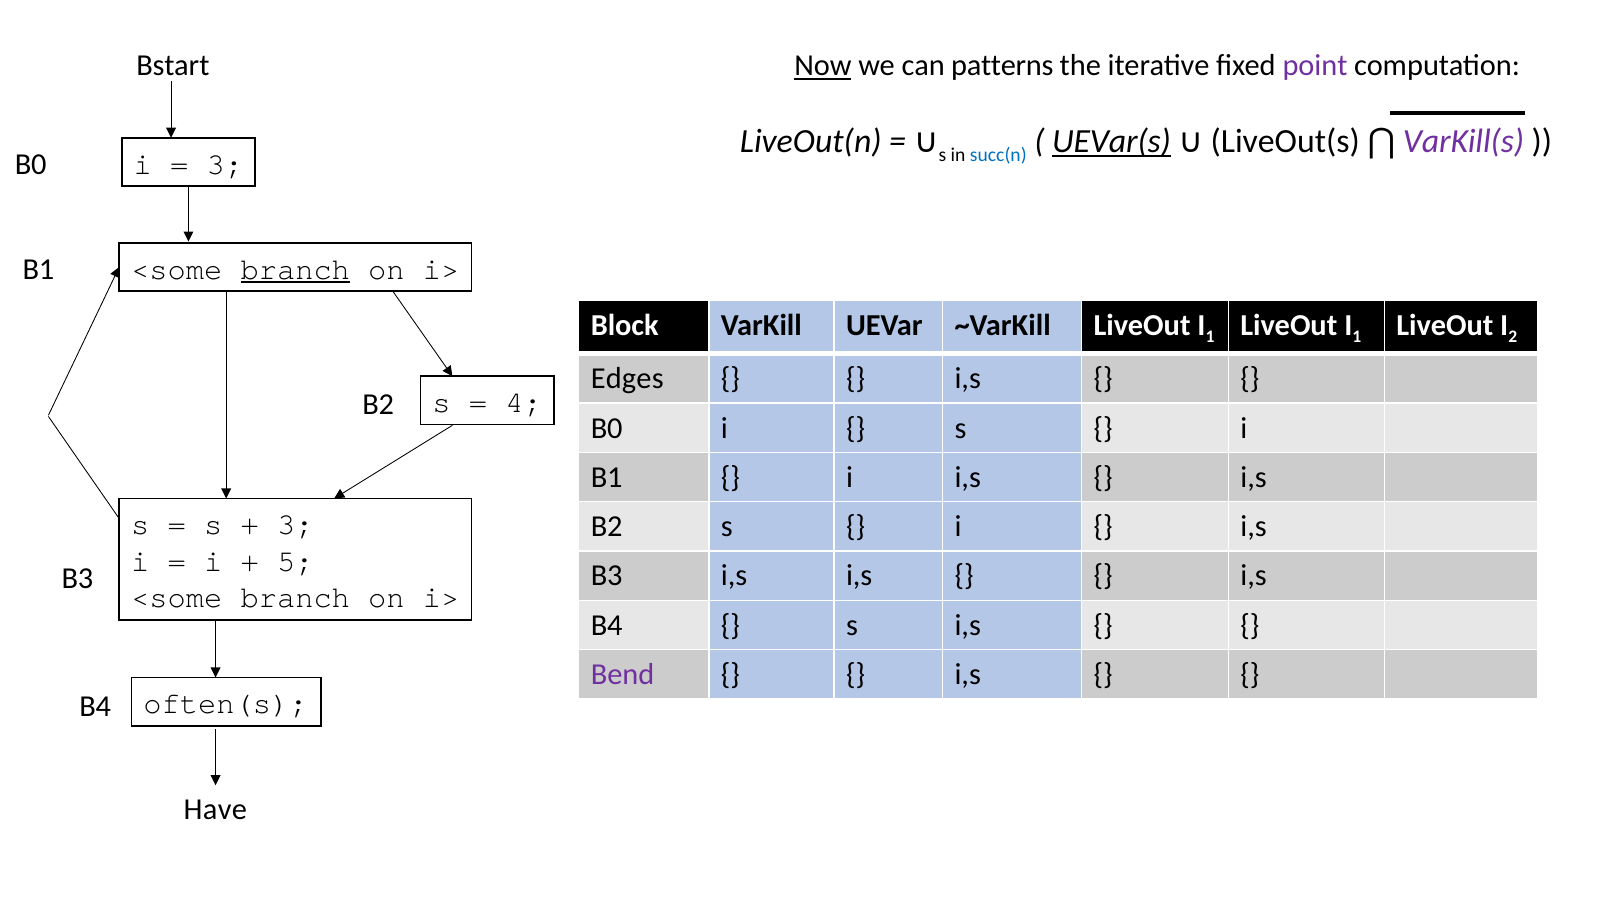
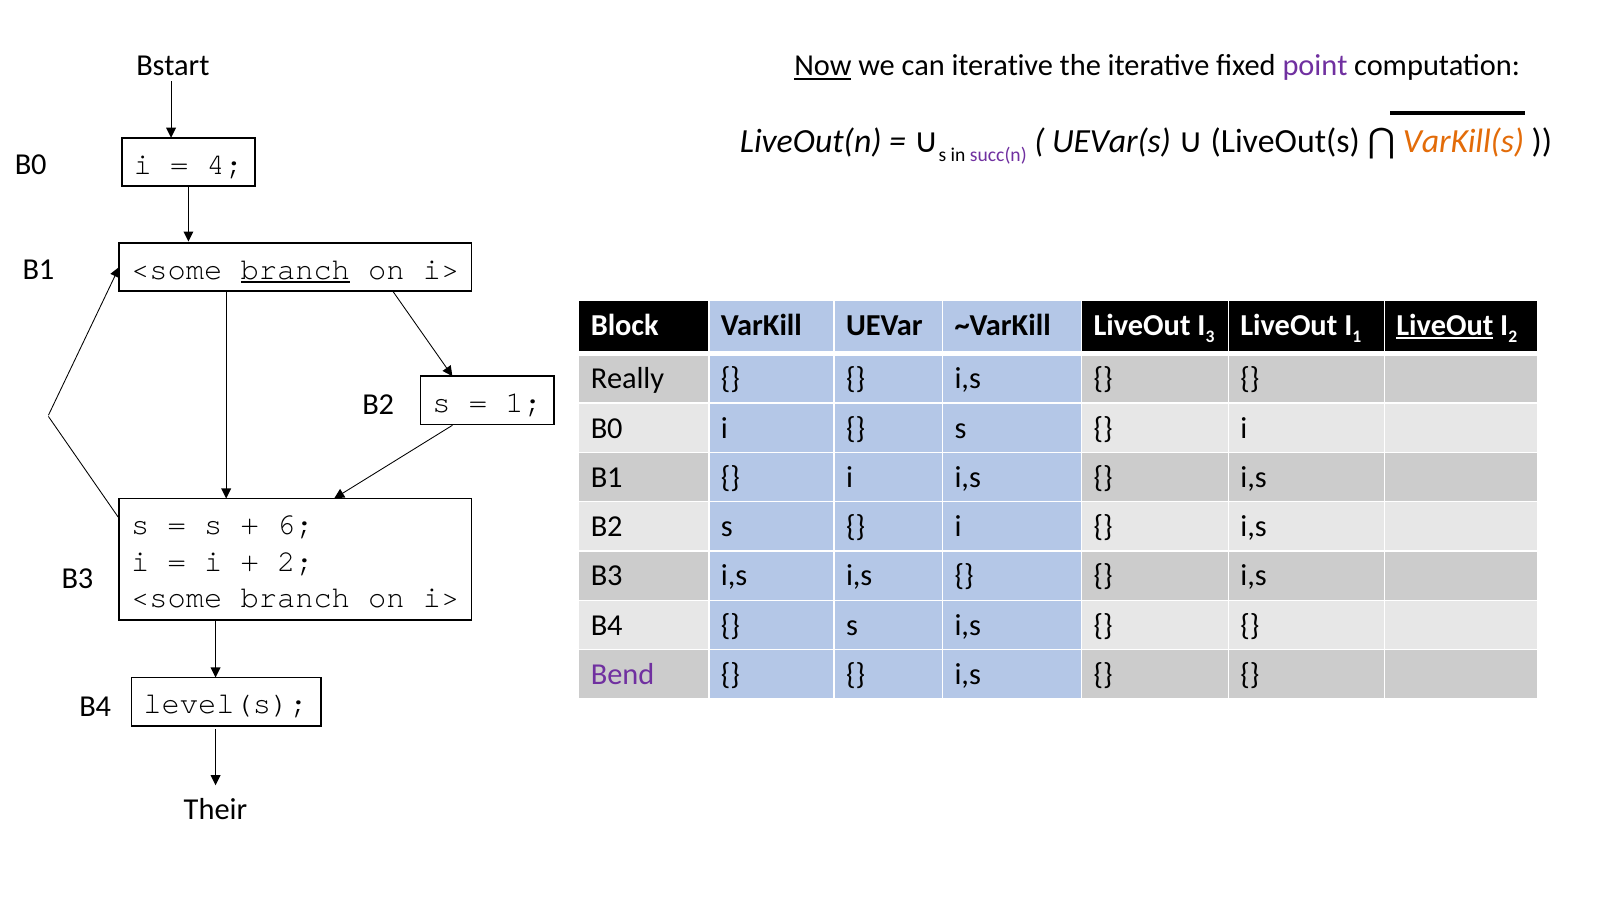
can patterns: patterns -> iterative (1002, 66)
VarKill(s colour: purple -> orange (1463, 142)
succ(n colour: blue -> purple (998, 155)
UEVar(s underline: present -> none (1111, 142)
3: 3 -> 4 (225, 164)
~VarKill LiveOut I 1: 1 -> 3 (1210, 337)
LiveOut underline: none -> present (1445, 325)
Edges: Edges -> Really (627, 379)
4: 4 -> 1 (524, 402)
3: 3 -> 6 (295, 525)
5: 5 -> 2 (295, 561)
often(s: often(s -> level(s (225, 704)
Have: Have -> Their (215, 809)
